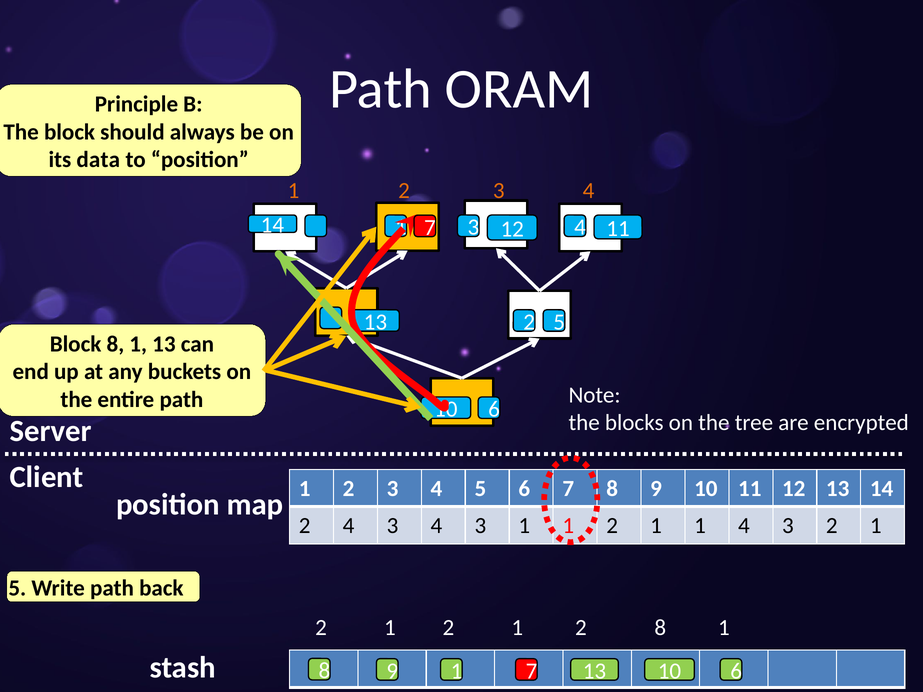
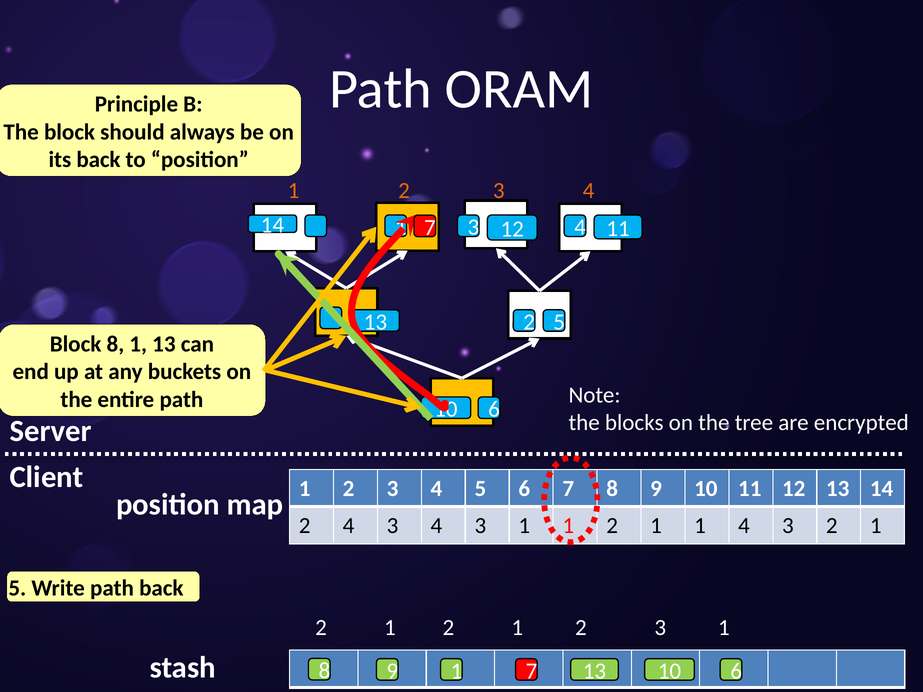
its data: data -> back (98, 160)
2 1 2 8: 8 -> 3 (660, 628)
